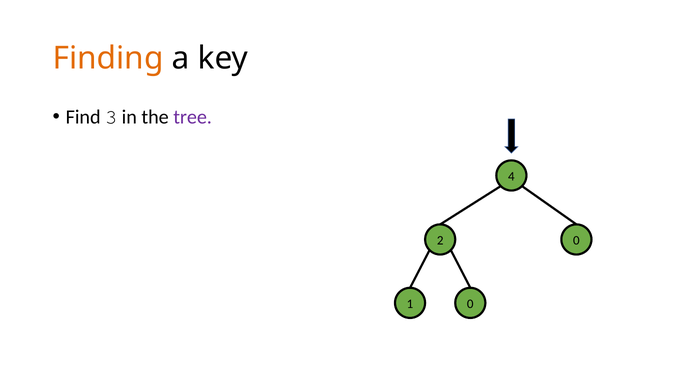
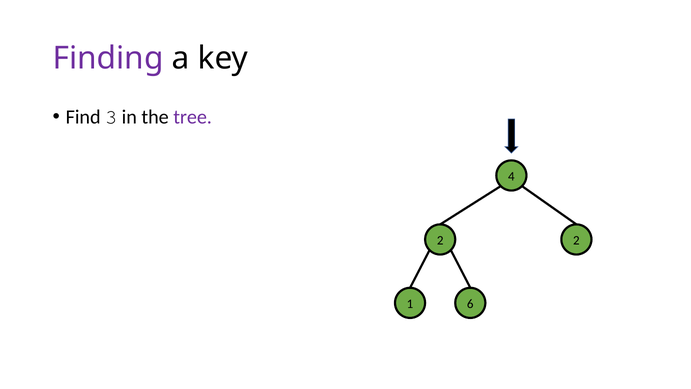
Finding colour: orange -> purple (108, 58)
2 0: 0 -> 2 (576, 240)
1 0: 0 -> 6 (470, 304)
